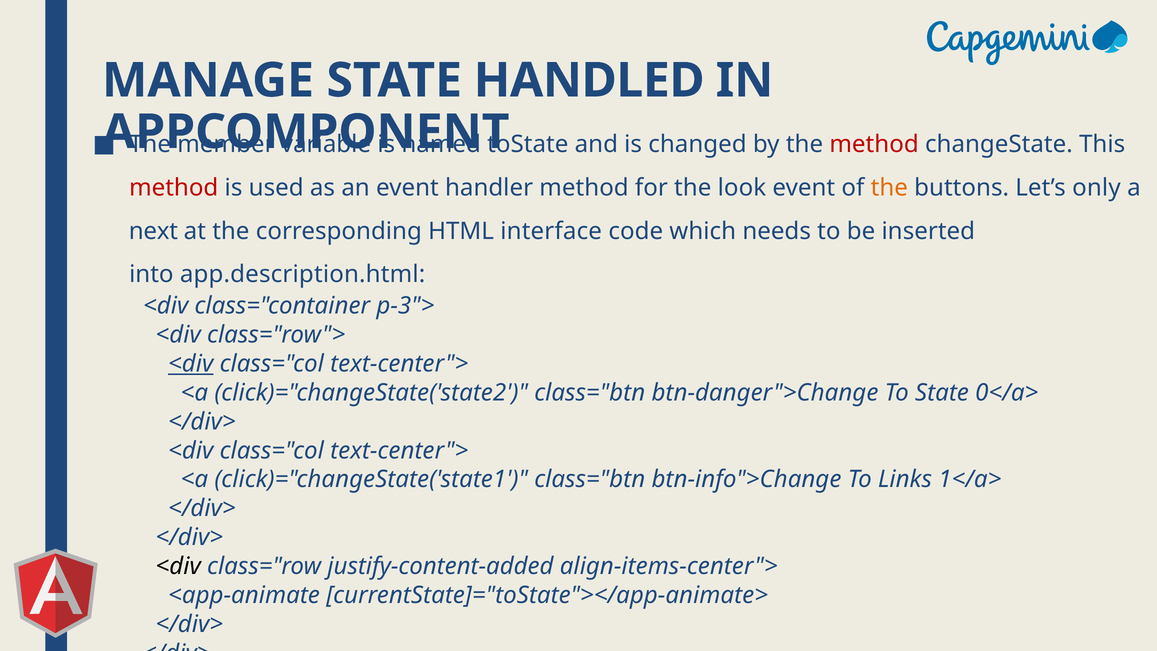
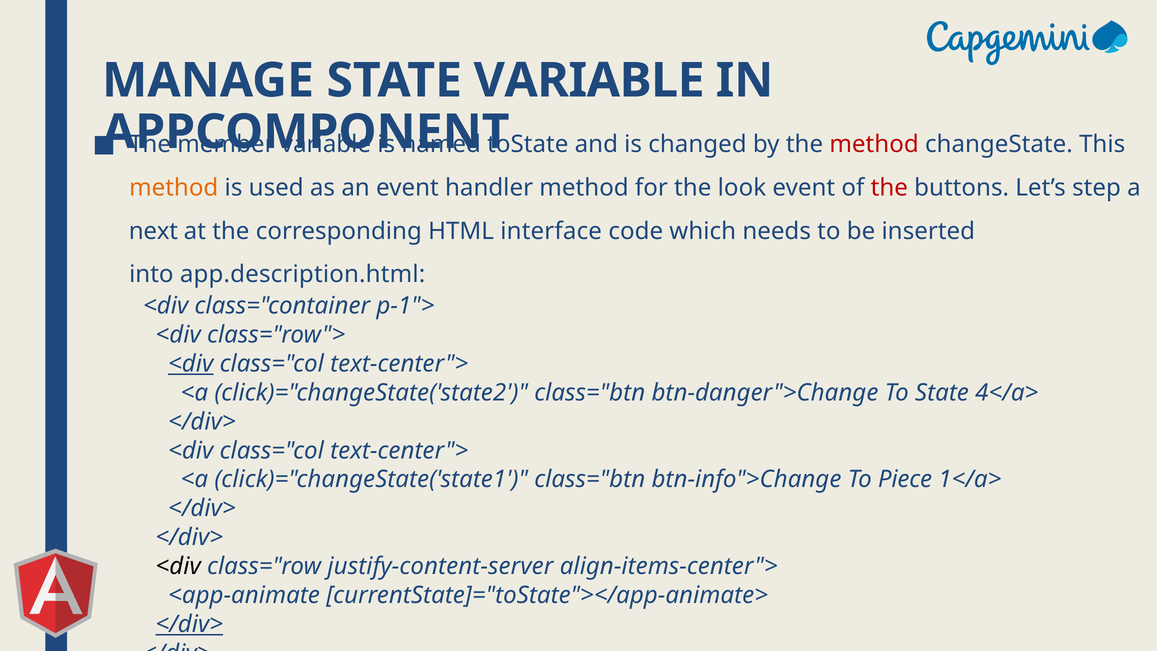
STATE HANDLED: HANDLED -> VARIABLE (589, 81)
method colour: red -> orange (174, 188)
the colour: orange -> red (889, 188)
only: only -> step (1096, 188)
p-3">: p-3"> -> p-1"> (405, 306)
0</a>: 0</a> -> 4</a> (1007, 393)
Links: Links -> Piece (905, 479)
justify-content-added: justify-content-added -> justify-content-server (440, 566)
</div> underline: none -> present (189, 624)
